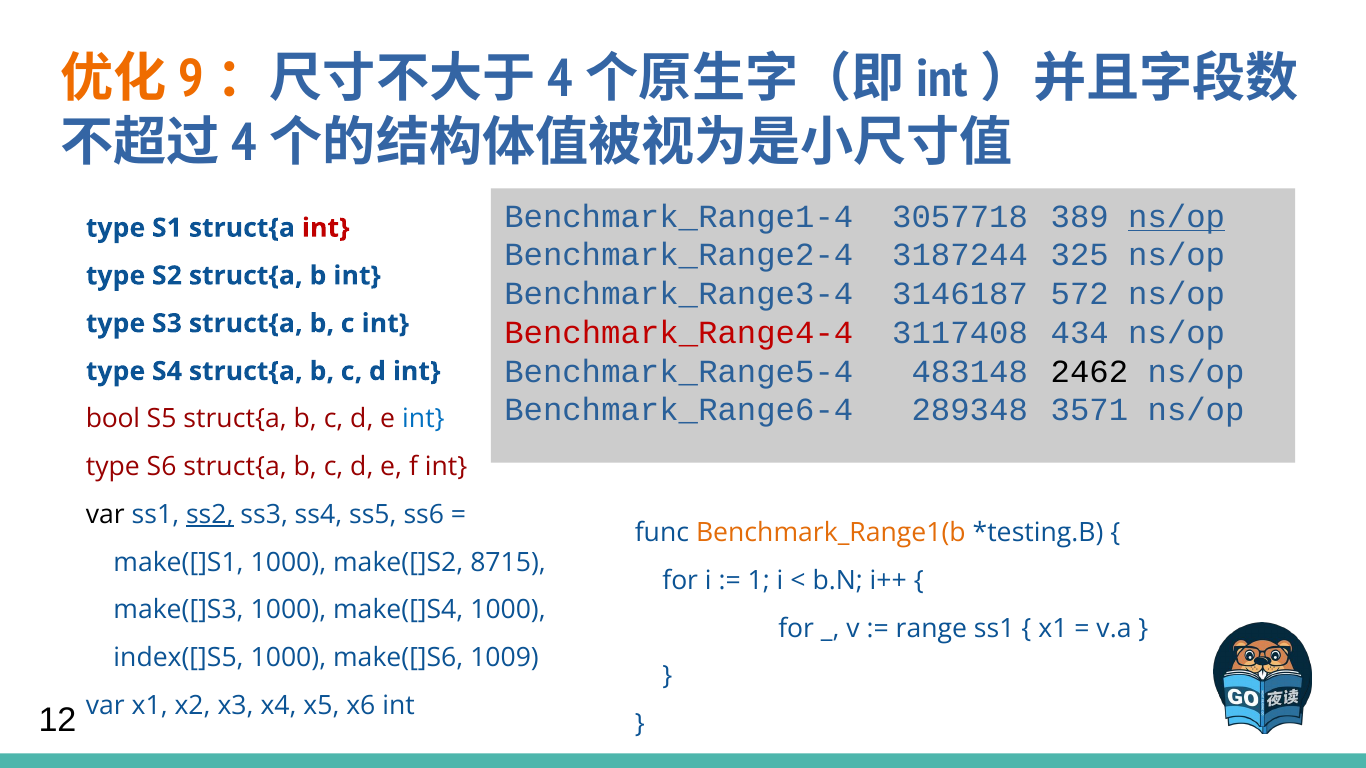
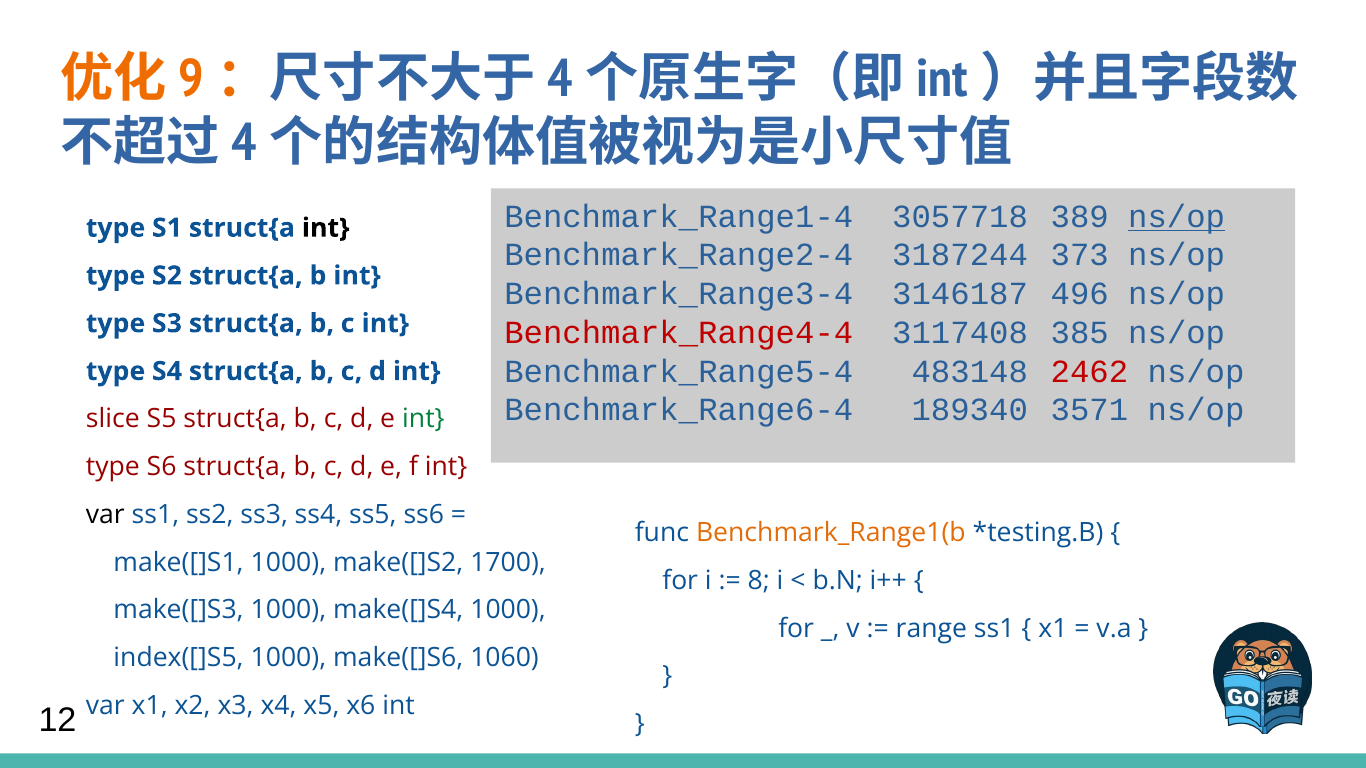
int colour: red -> black (326, 228)
325: 325 -> 373 (1080, 255)
572: 572 -> 496 (1080, 294)
434: 434 -> 385 (1080, 333)
2462 colour: black -> red (1089, 372)
289348: 289348 -> 189340 (970, 410)
bool: bool -> slice (113, 419)
int colour: blue -> green (423, 419)
ss2 underline: present -> none (210, 515)
8715: 8715 -> 1700 (508, 563)
1: 1 -> 8 (759, 581)
1009: 1009 -> 1060 (505, 658)
